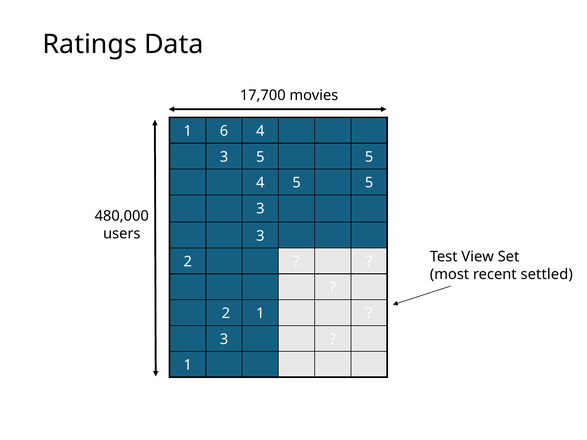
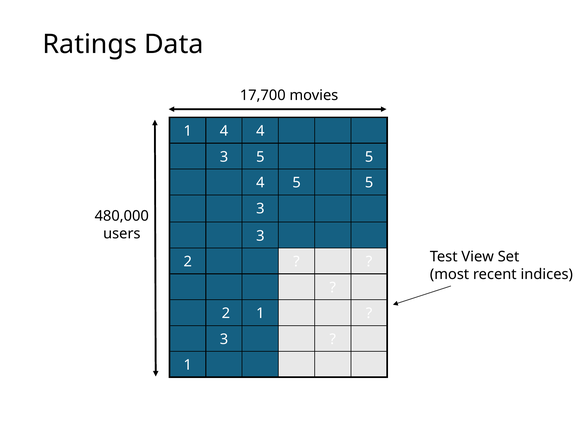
1 6: 6 -> 4 (224, 131)
settled: settled -> indices (547, 274)
